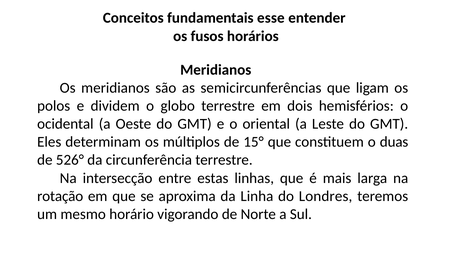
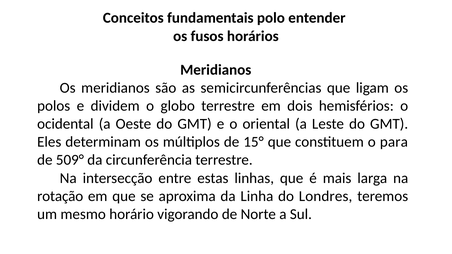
esse: esse -> polo (271, 18)
duas: duas -> para (394, 142)
526°: 526° -> 509° (70, 160)
